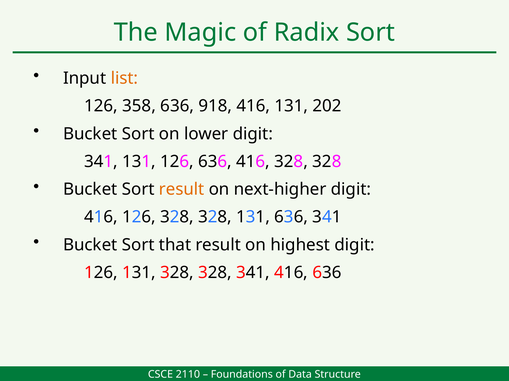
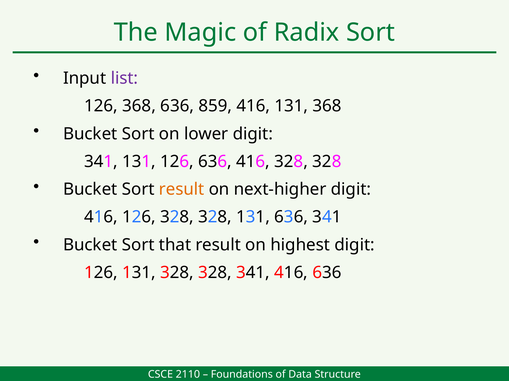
list colour: orange -> purple (124, 78)
126 358: 358 -> 368 (139, 106)
918: 918 -> 859 (215, 106)
131 202: 202 -> 368 (327, 106)
